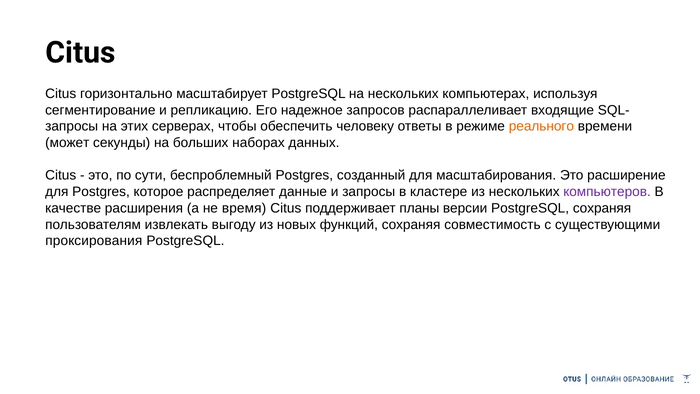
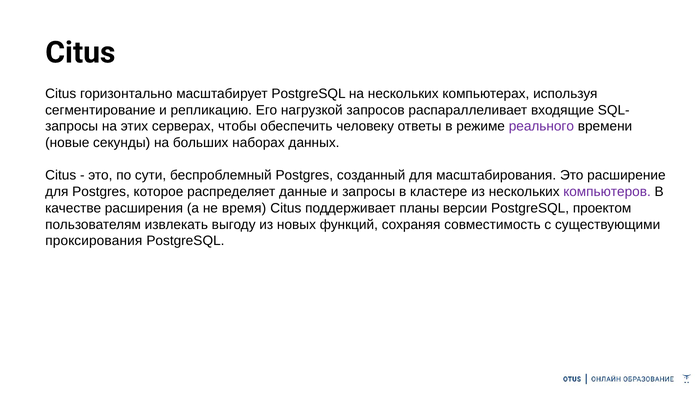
надежное: надежное -> нагрузкой (312, 110)
реального colour: orange -> purple (541, 126)
может: может -> новые (67, 143)
PostgreSQL сохраняя: сохраняя -> проектом (602, 208)
